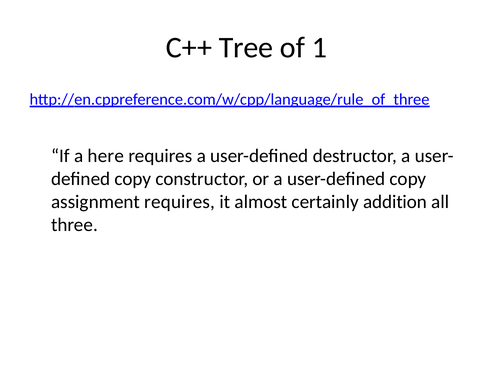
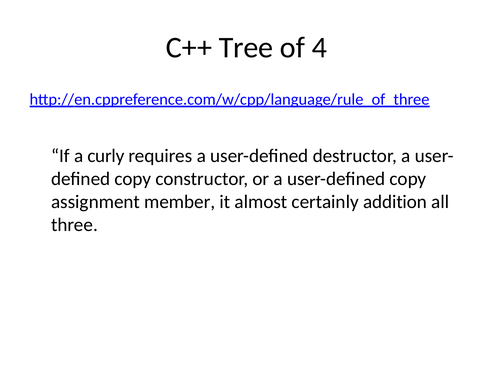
1: 1 -> 4 (319, 48)
here: here -> curly (106, 156)
assignment requires: requires -> member (180, 202)
